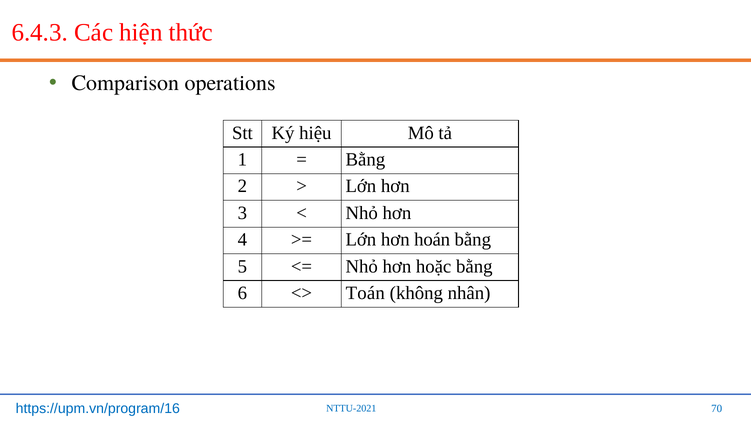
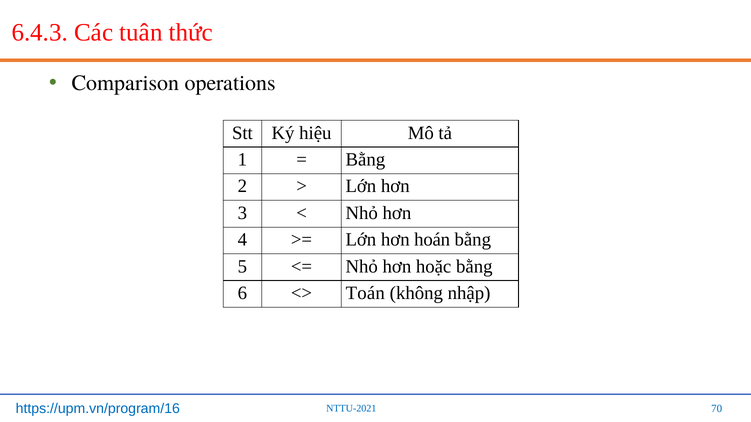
hiện: hiện -> tuân (141, 33)
nhân: nhân -> nhập (469, 293)
